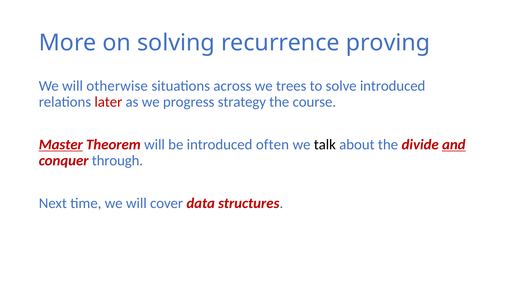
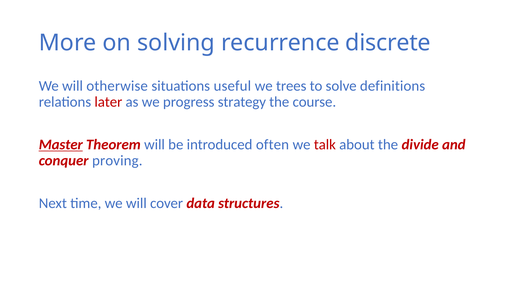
proving: proving -> discrete (388, 43)
across: across -> useful (232, 86)
solve introduced: introduced -> definitions (393, 86)
talk colour: black -> red (325, 145)
and underline: present -> none (454, 145)
through: through -> proving (117, 161)
